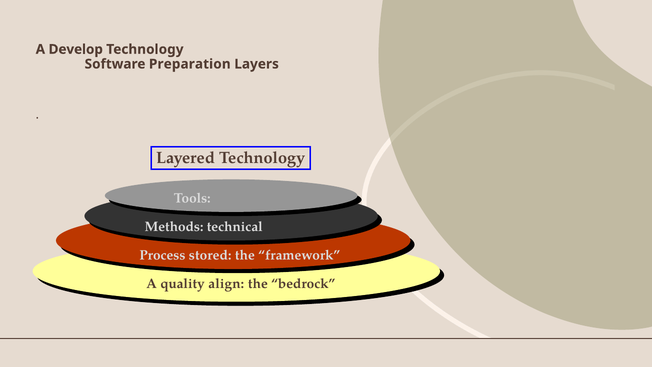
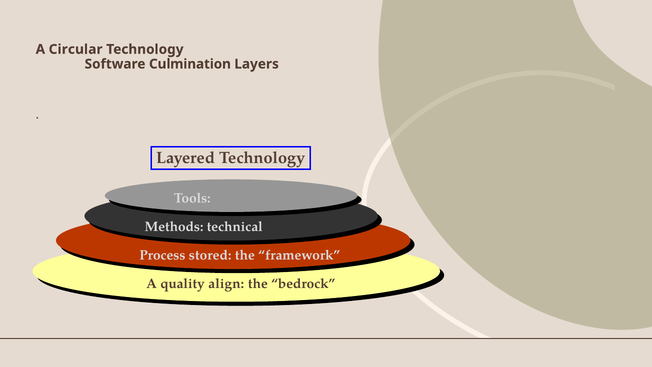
Develop: Develop -> Circular (76, 49)
Preparation: Preparation -> Culmination (190, 64)
